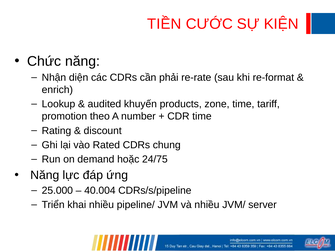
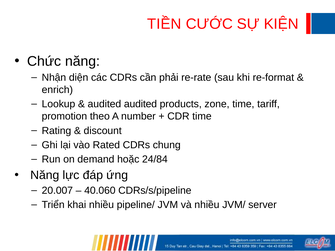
audited khuyến: khuyến -> audited (140, 104)
24/75: 24/75 -> 24/84 (155, 159)
25.000: 25.000 -> 20.007 (57, 191)
40.004: 40.004 -> 40.060 (100, 191)
